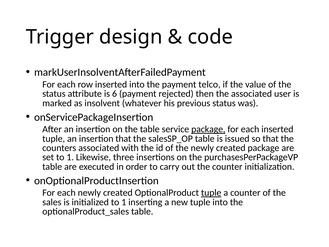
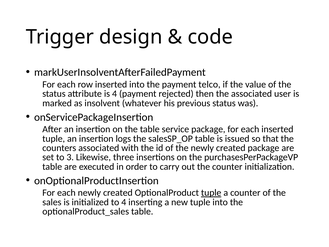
is 6: 6 -> 4 (115, 94)
package underline: present -> none (208, 129)
insertion that: that -> logs (123, 138)
set to 1: 1 -> 3 (70, 157)
initialized to 1: 1 -> 4 (124, 202)
